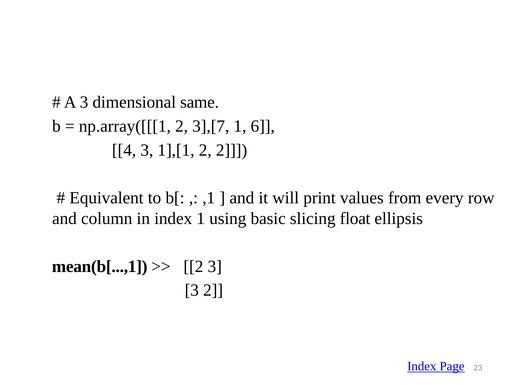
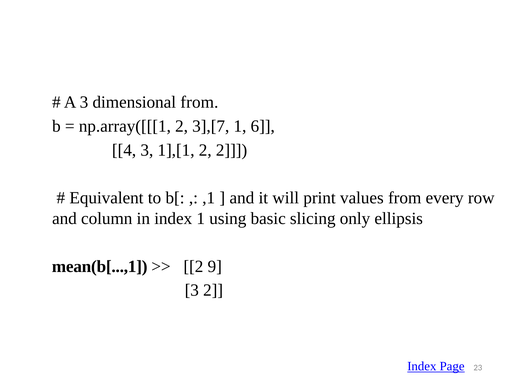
dimensional same: same -> from (199, 102)
float: float -> only (355, 218)
2 3: 3 -> 9 (215, 266)
